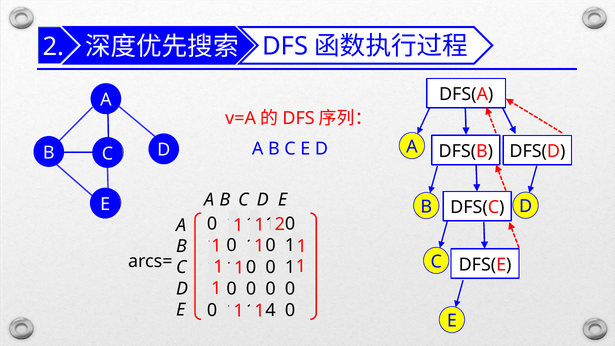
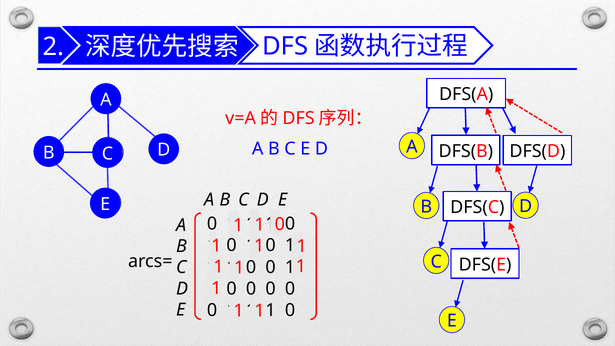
2: 2 -> 0 (280, 224)
4: 4 -> 1 (271, 310)
